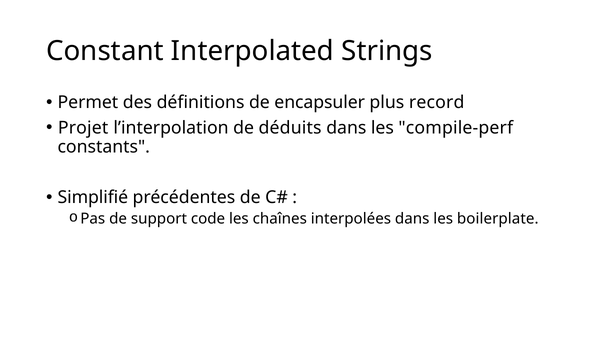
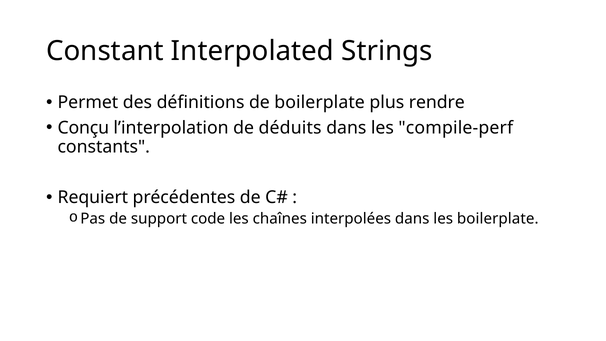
de encapsuler: encapsuler -> boilerplate (320, 102)
record: record -> rendre (437, 102)
Projet: Projet -> Conçu (83, 128)
Simplifié: Simplifié -> Requiert (93, 198)
